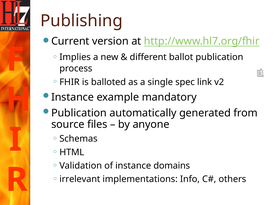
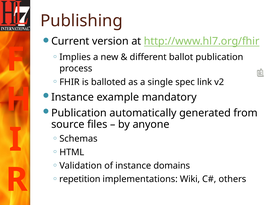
irrelevant: irrelevant -> repetition (80, 179)
Info: Info -> Wiki (190, 179)
